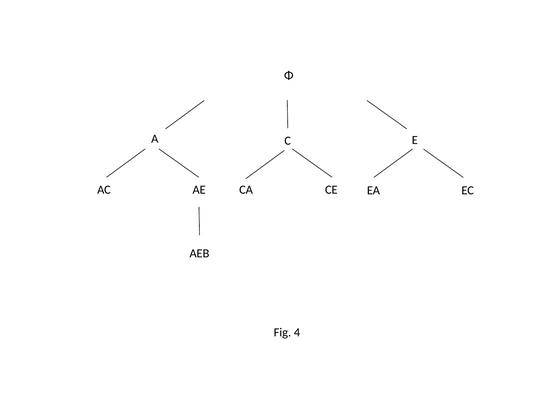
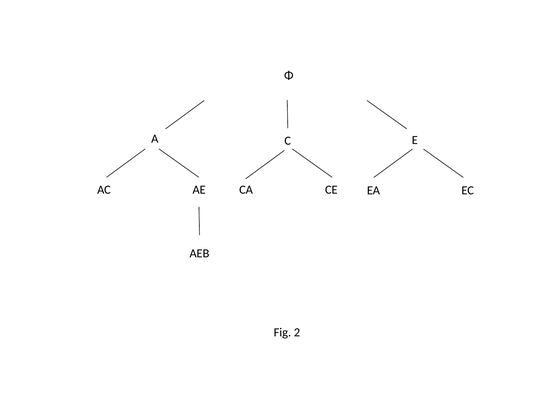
4: 4 -> 2 (297, 333)
